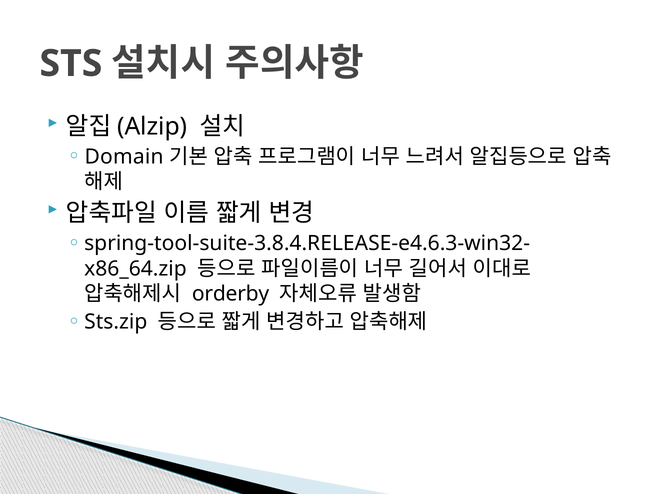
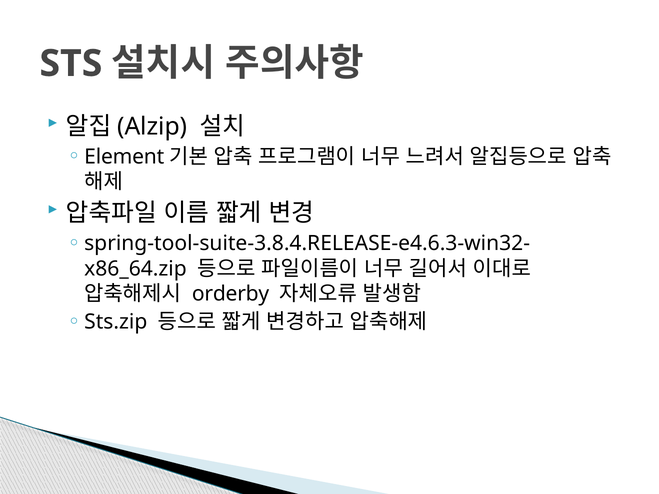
Domain: Domain -> Element (124, 157)
